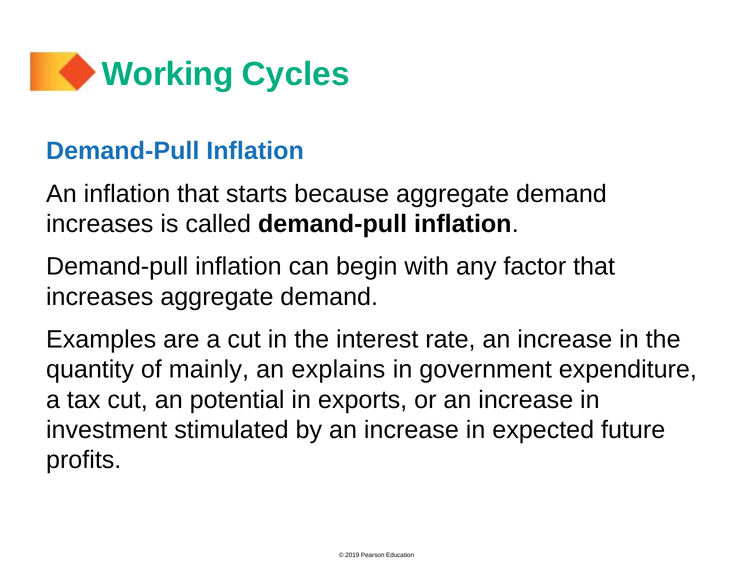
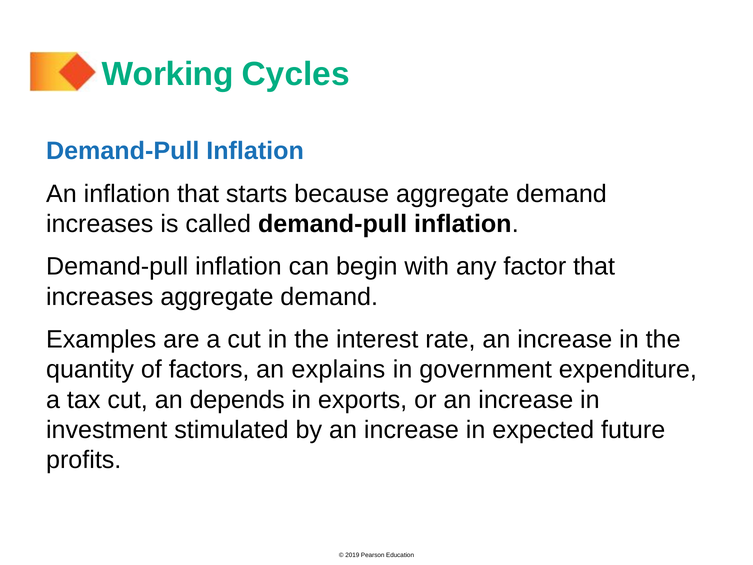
mainly: mainly -> factors (209, 369)
potential: potential -> depends (237, 400)
